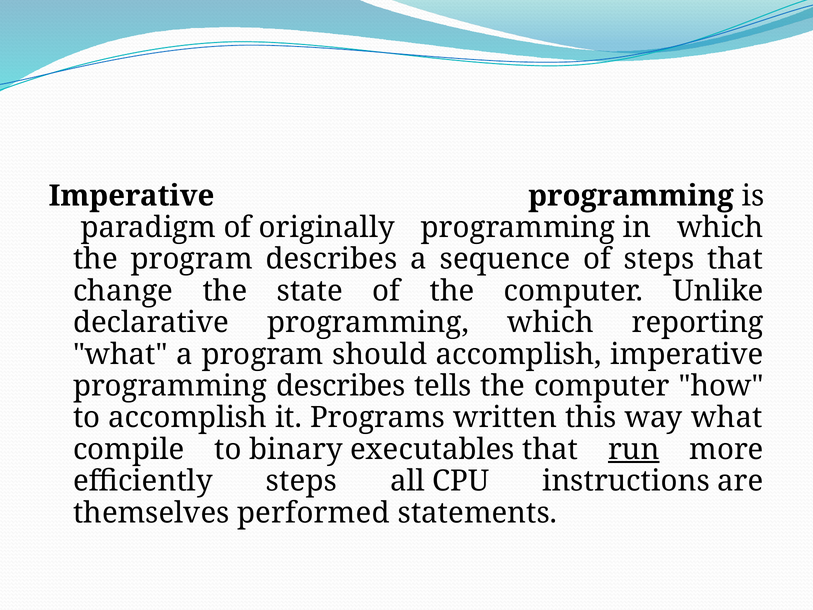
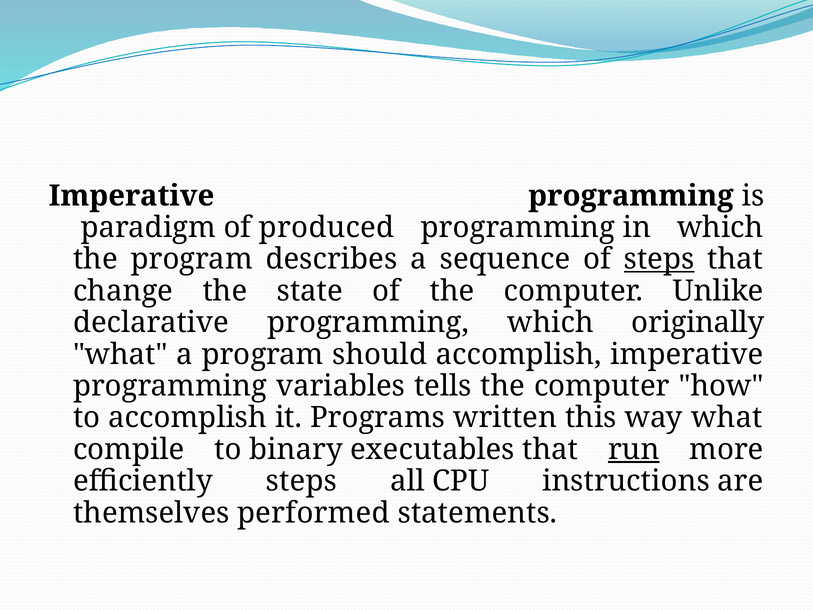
originally: originally -> produced (327, 227)
steps underline: none -> present (659, 259)
reporting: reporting -> originally (698, 322)
programming describes: describes -> variables (341, 386)
